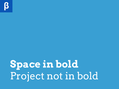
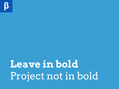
Space: Space -> Leave (25, 65)
